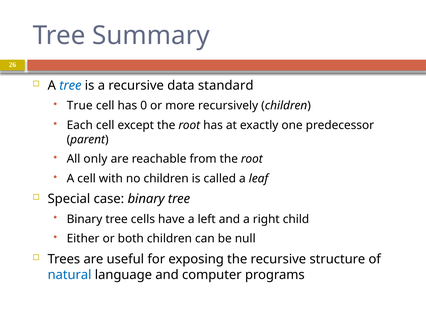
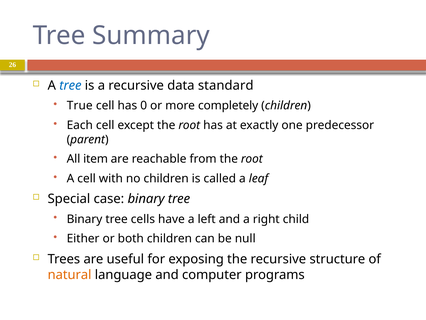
recursively: recursively -> completely (228, 106)
only: only -> item (96, 159)
natural colour: blue -> orange (70, 274)
